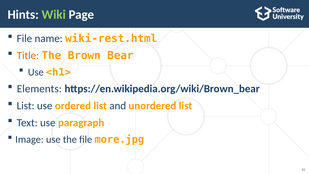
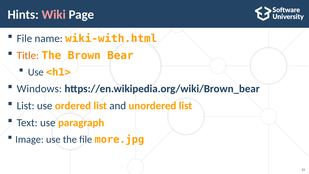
Wiki colour: light green -> pink (54, 15)
wiki-rest.html: wiki-rest.html -> wiki-with.html (111, 39)
Elements: Elements -> Windows (39, 89)
